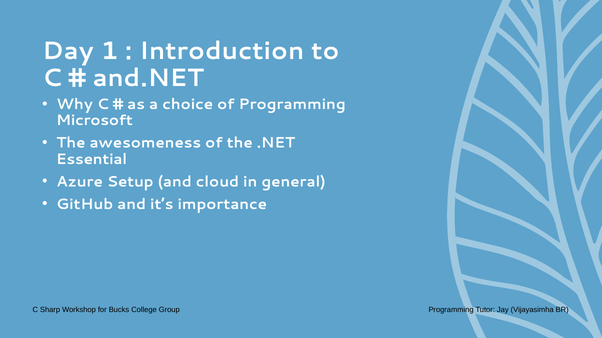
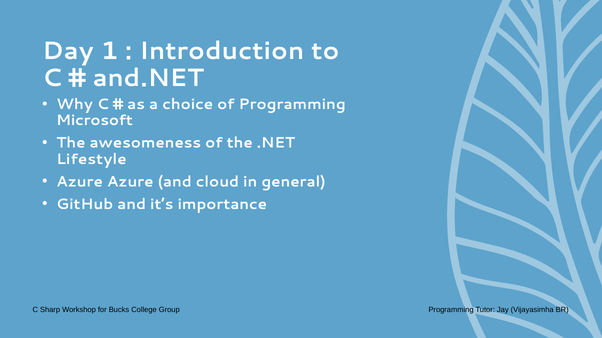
Essential: Essential -> Lifestyle (91, 159)
Azure Setup: Setup -> Azure (130, 182)
